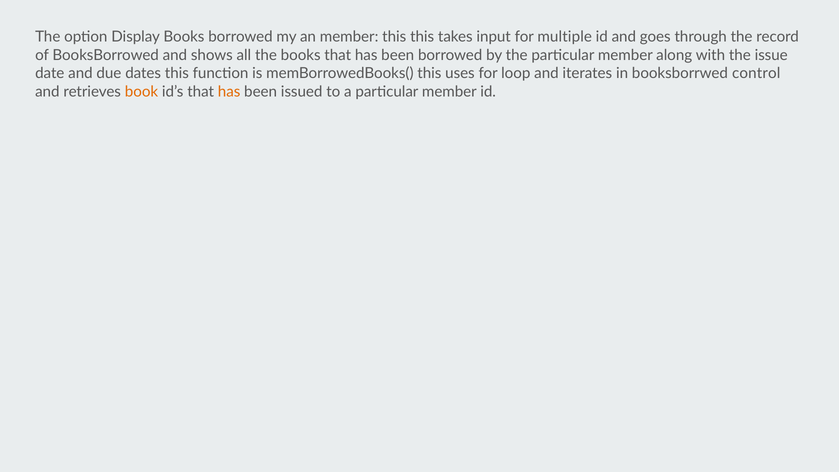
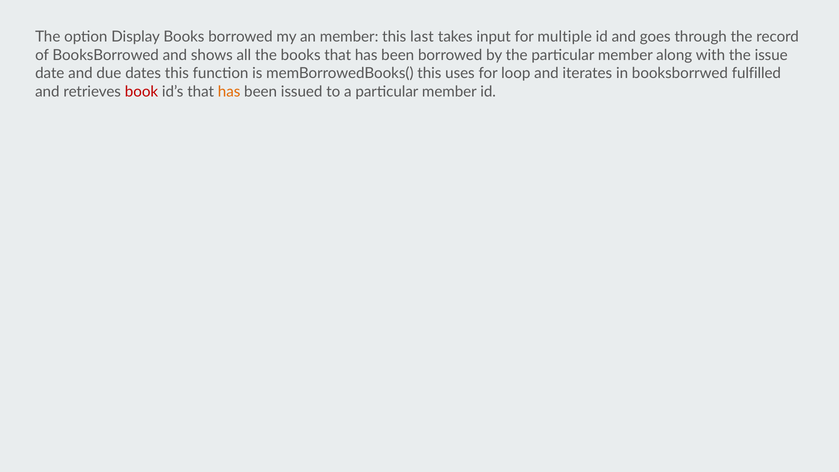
this this: this -> last (422, 37)
control: control -> fulfilled (756, 73)
book colour: orange -> red (141, 92)
